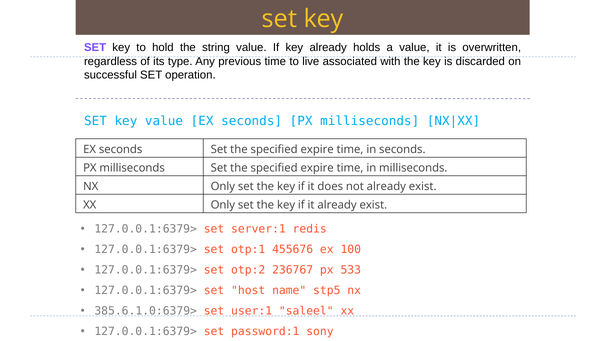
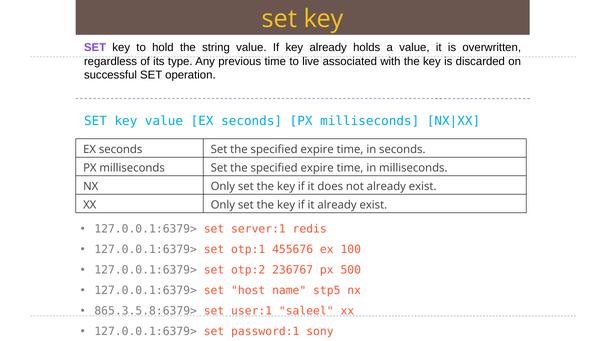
533: 533 -> 500 (351, 270)
385.6.1.0:6379>: 385.6.1.0:6379> -> 865.3.5.8:6379> (146, 311)
